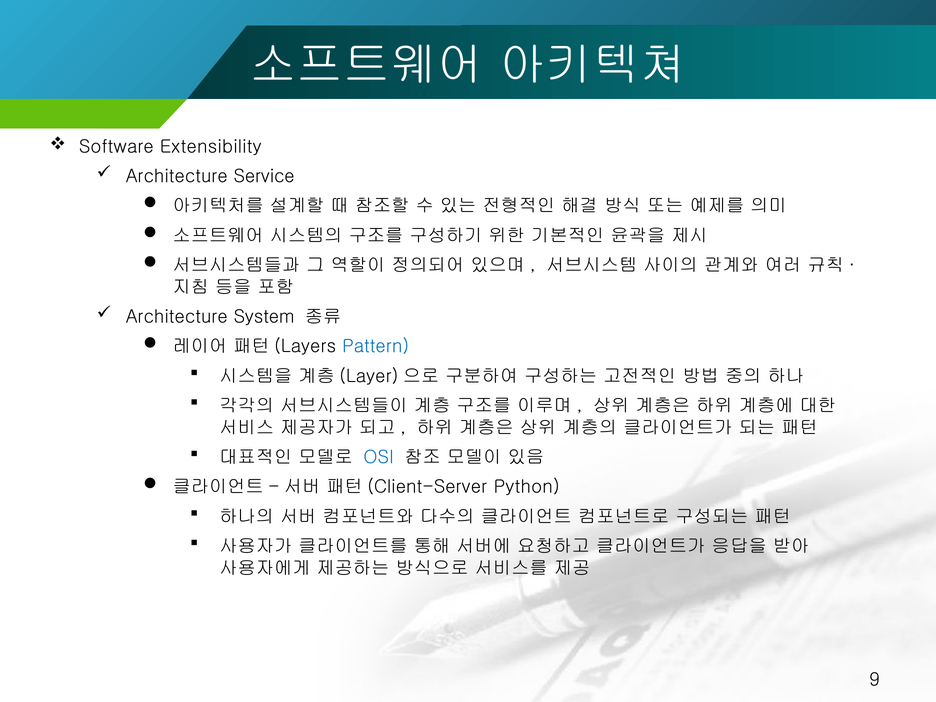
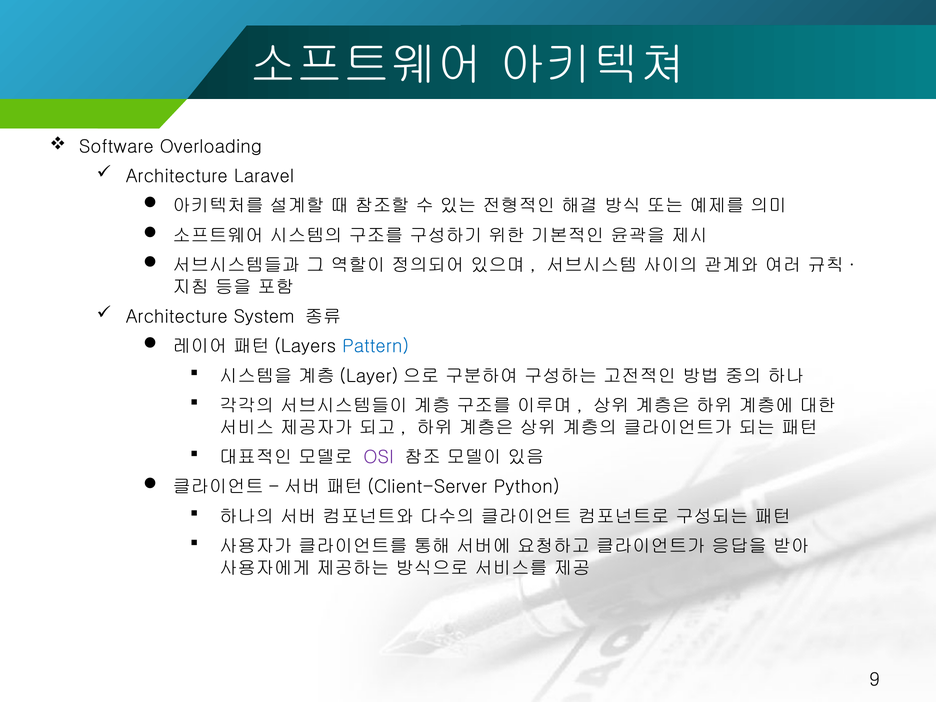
Extensibility: Extensibility -> Overloading (211, 147)
Service: Service -> Laravel (264, 176)
OSI colour: blue -> purple (379, 457)
